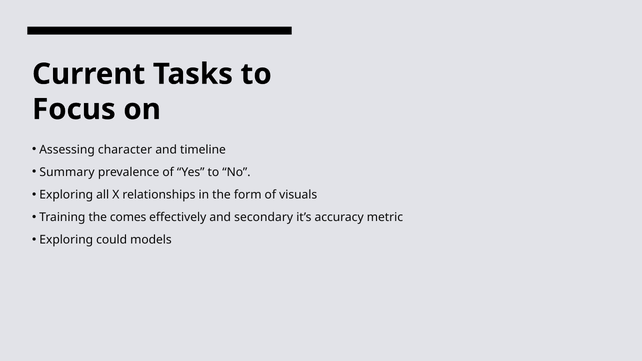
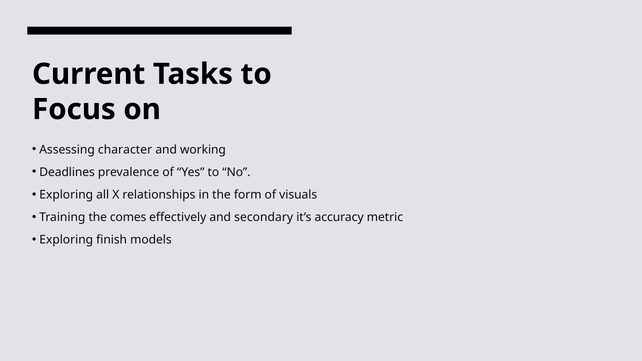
timeline: timeline -> working (203, 150)
Summary: Summary -> Deadlines (67, 172)
could: could -> finish (112, 240)
